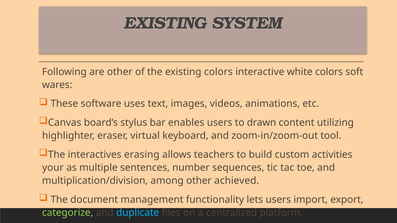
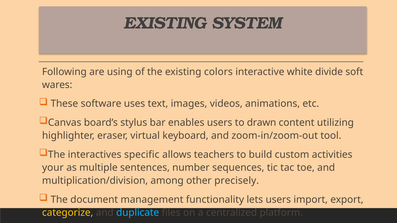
are other: other -> using (120, 72)
white colors: colors -> divide (329, 72)
erasing: erasing -> specific (142, 155)
achieved: achieved -> precisely (237, 181)
categorize colour: light green -> yellow (68, 213)
